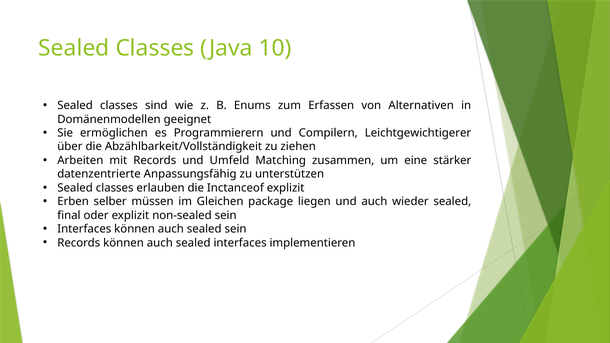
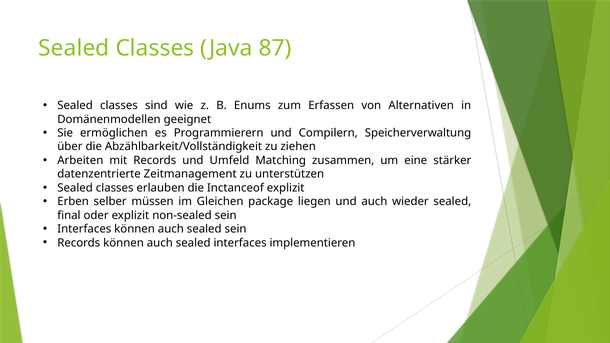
10: 10 -> 87 (275, 48)
Leichtgewichtigerer: Leichtgewichtigerer -> Speicherverwaltung (418, 133)
Anpassungsfähig: Anpassungsfähig -> Zeitmanagement (190, 174)
